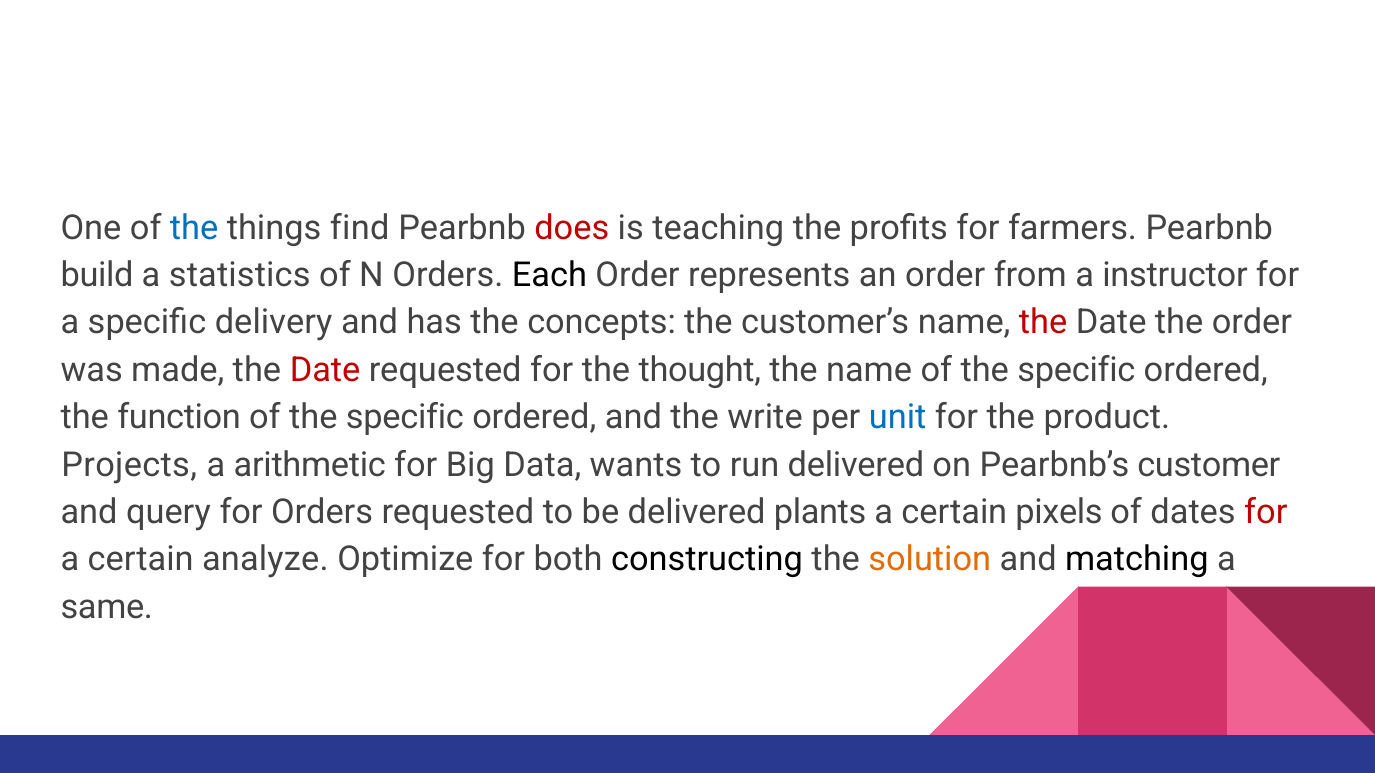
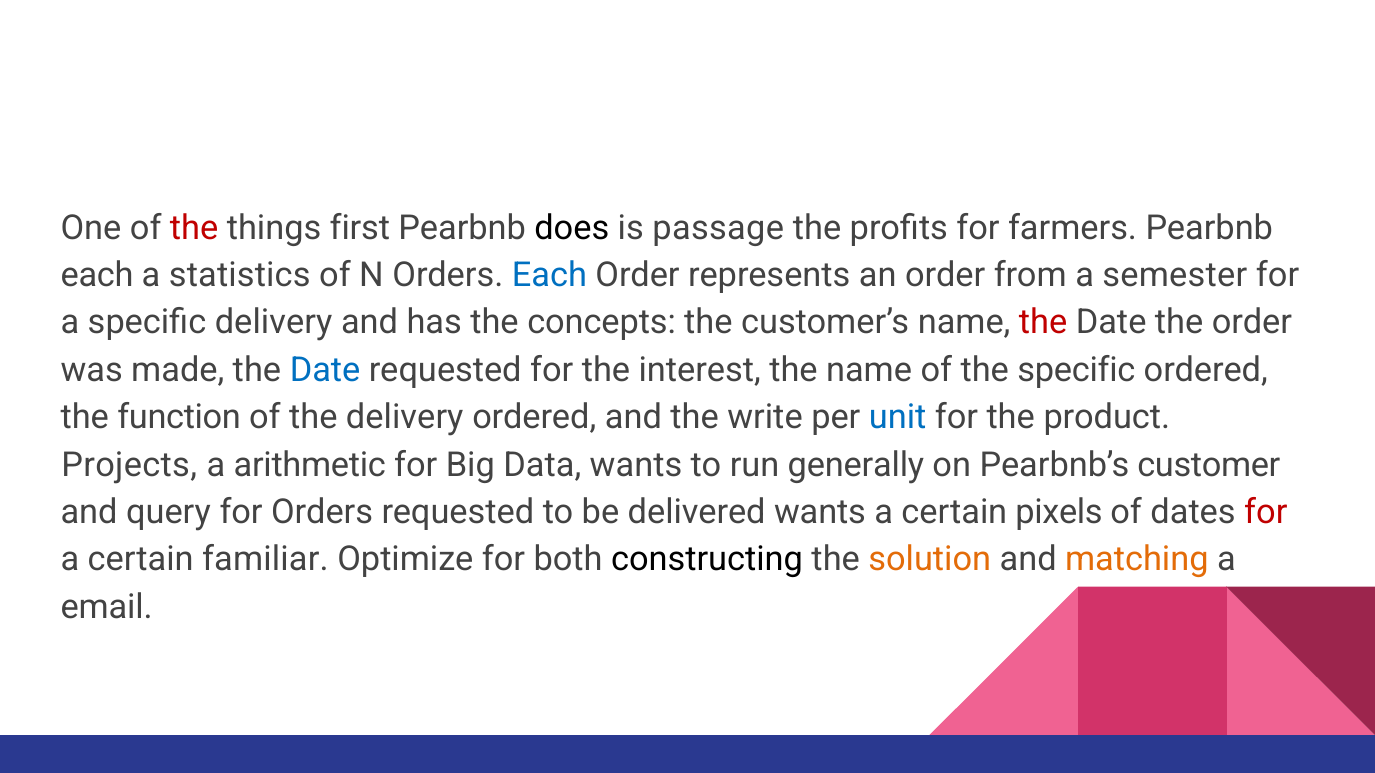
the colour: blue -> red (194, 228)
find: find -> first (360, 228)
does colour: red -> black (572, 228)
teaching: teaching -> passage (718, 228)
build: build -> each (97, 275)
Each colour: black -> blue (549, 275)
instructor: instructor -> semester (1175, 275)
Date colour: red -> blue (325, 370)
thought: thought -> interest (700, 370)
specific: specific -> delivery (405, 418)
run delivered: delivered -> generally (856, 465)
delivered plants: plants -> wants (820, 512)
analyze: analyze -> familiar (265, 560)
matching colour: black -> orange (1137, 560)
same: same -> email (107, 607)
